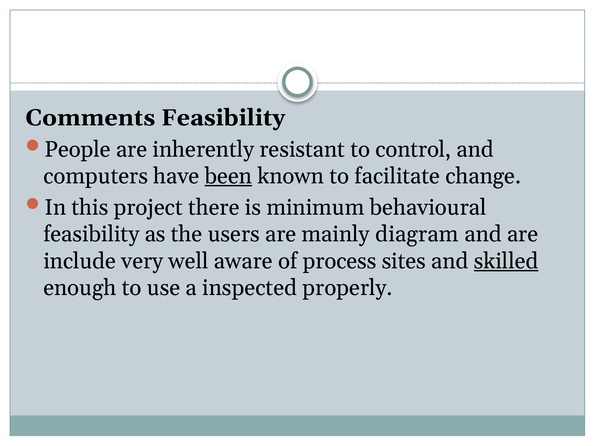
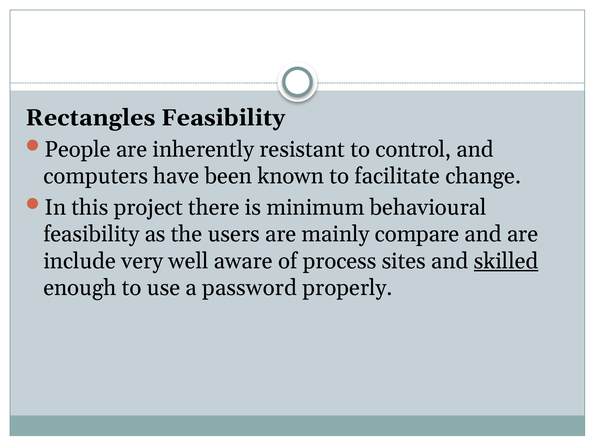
Comments: Comments -> Rectangles (90, 118)
been underline: present -> none (228, 176)
diagram: diagram -> compare (417, 234)
inspected: inspected -> password (250, 288)
